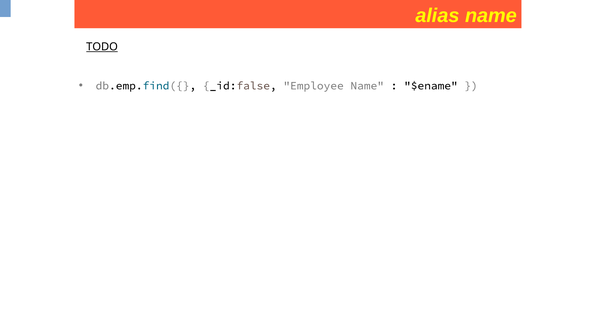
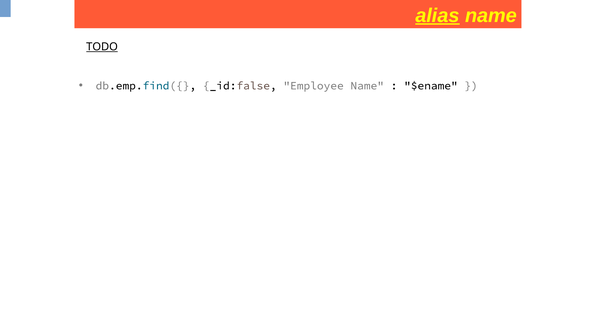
alias underline: none -> present (437, 16)
